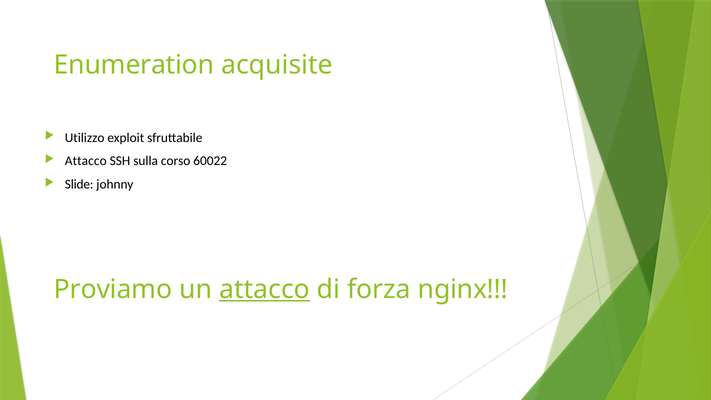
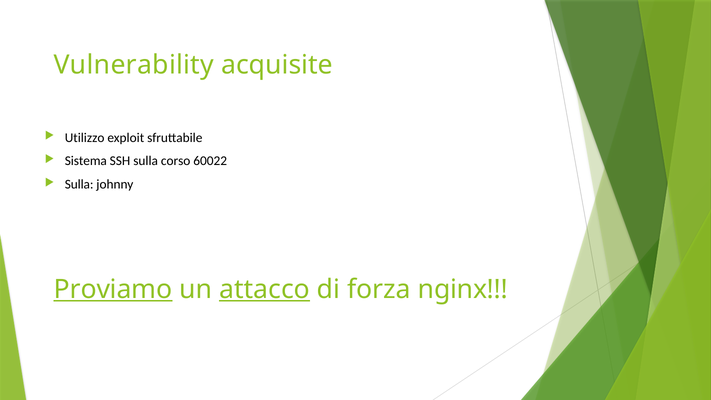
Enumeration: Enumeration -> Vulnerability (134, 65)
Attacco: Attacco -> Sistema (86, 161)
Slide: Slide -> Sulla (79, 184)
Proviamo underline: none -> present (113, 289)
